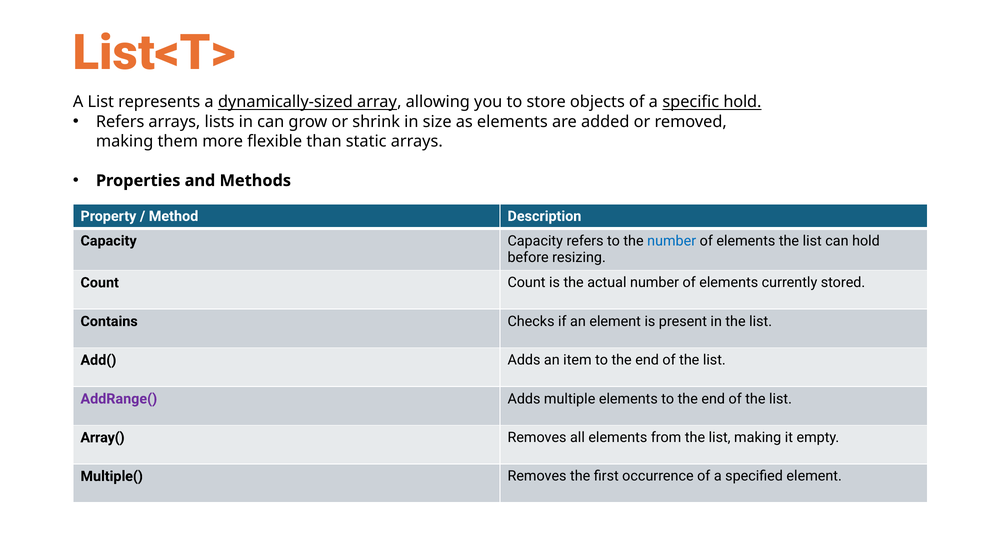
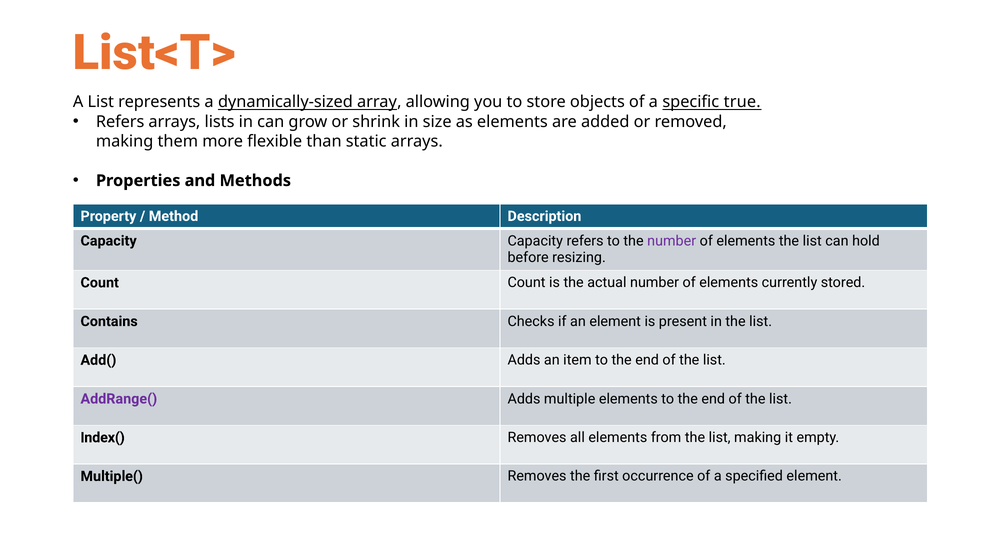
specific hold: hold -> true (742, 102)
number colour: blue -> purple (672, 241)
Array(: Array( -> Index( (103, 437)
